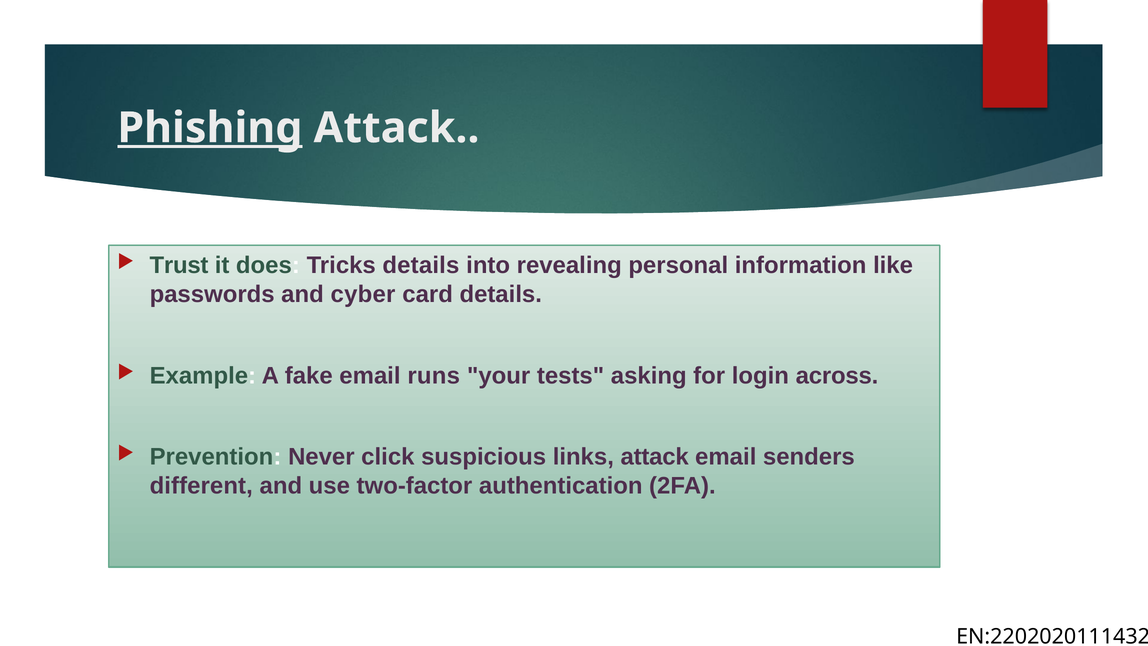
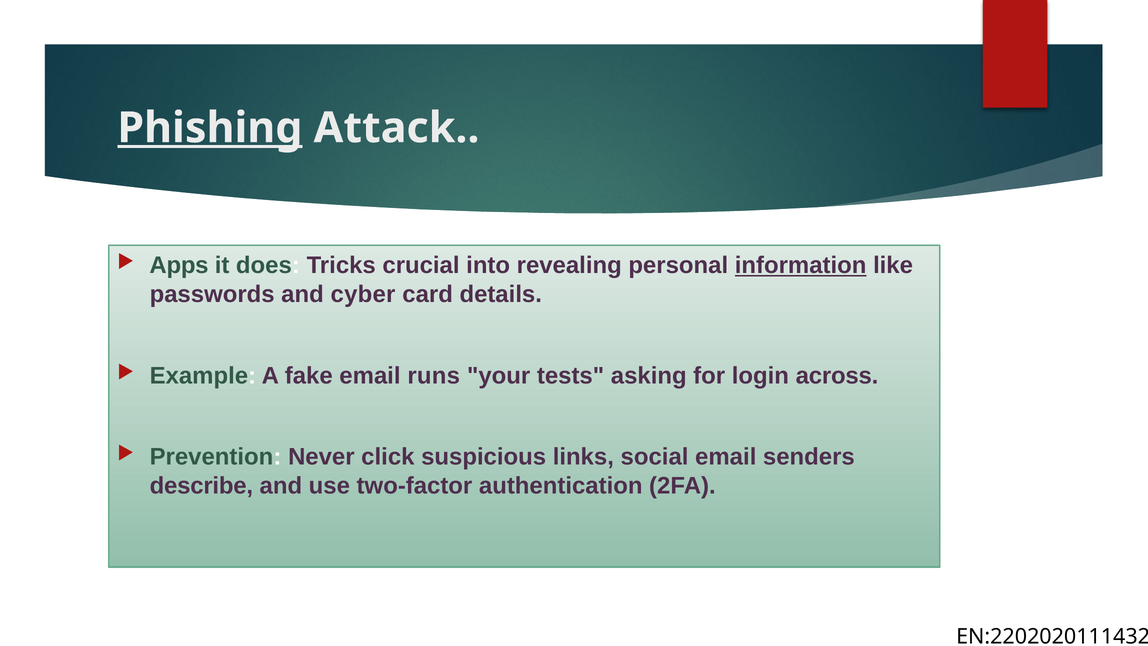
Trust: Trust -> Apps (179, 265)
Tricks details: details -> crucial (421, 265)
information underline: none -> present (801, 265)
links attack: attack -> social (655, 457)
different: different -> describe (201, 486)
